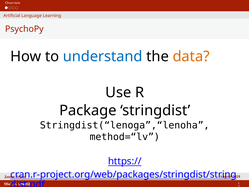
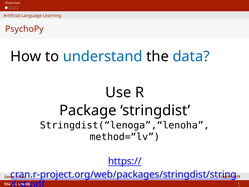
data colour: orange -> blue (191, 56)
